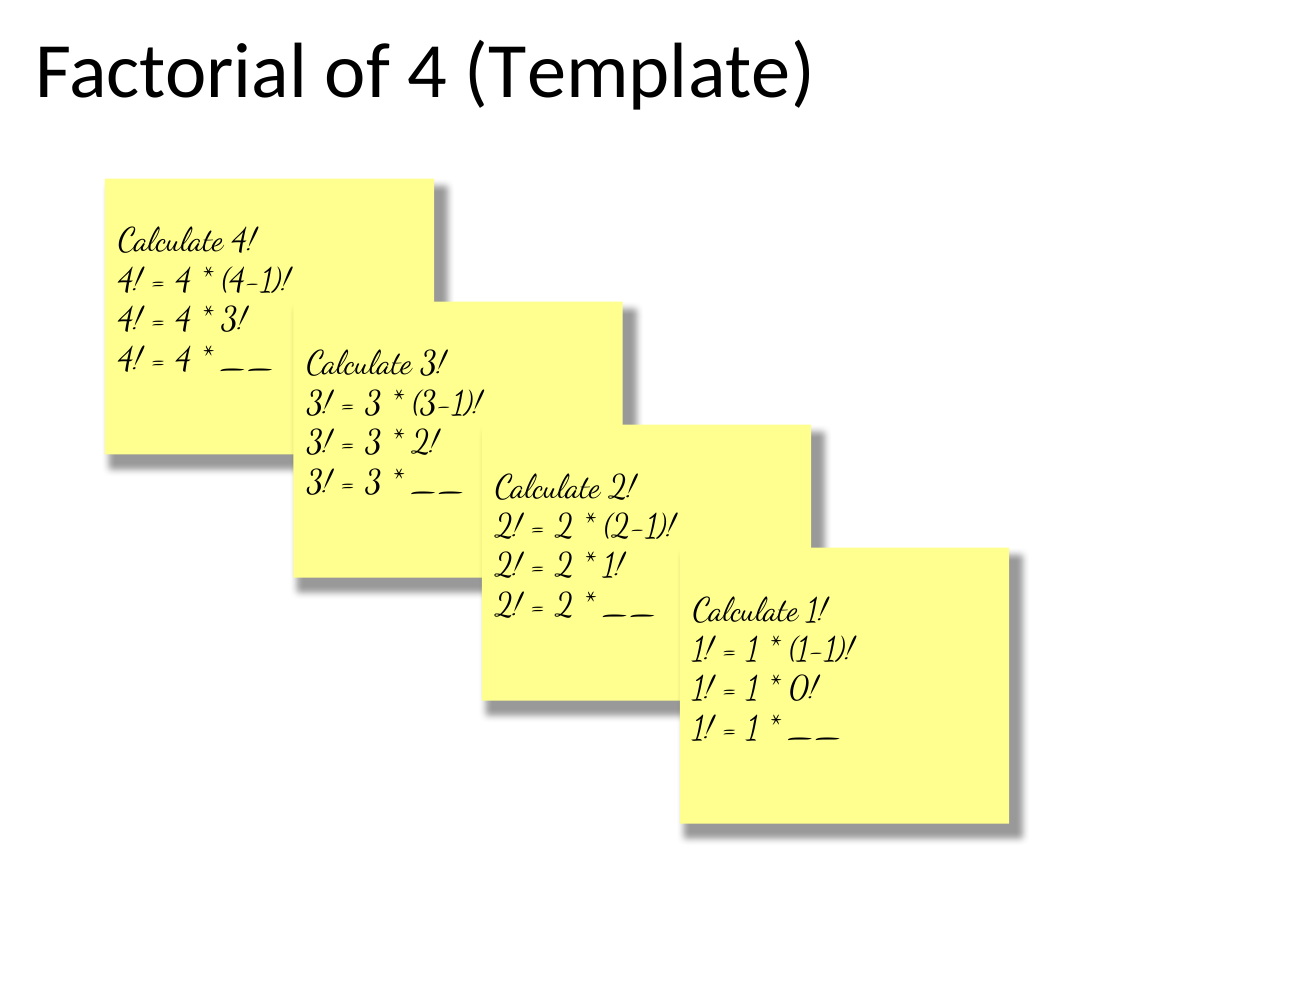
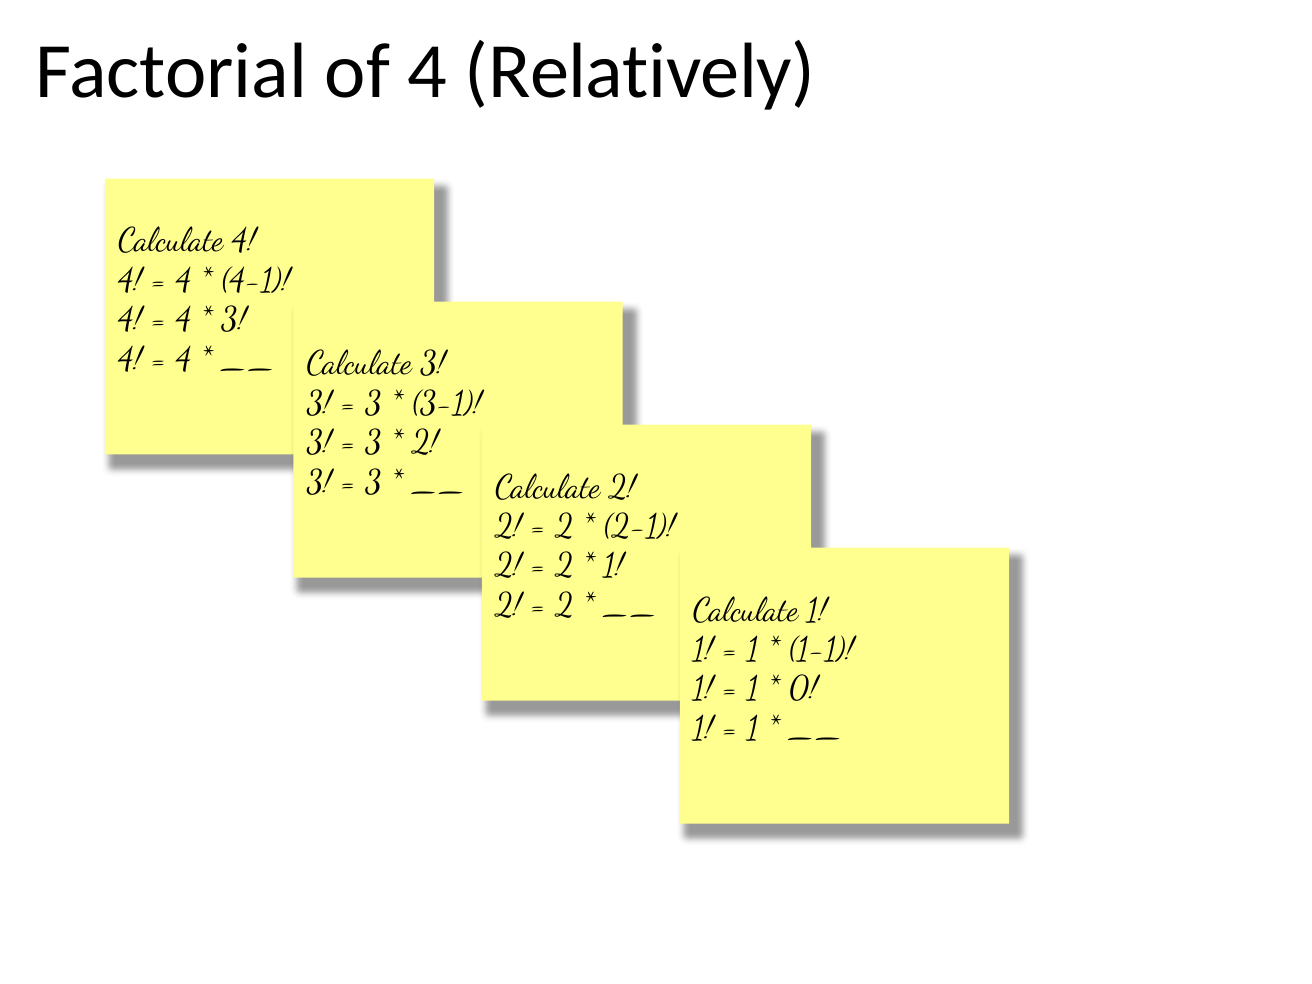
Template: Template -> Relatively (640, 72)
